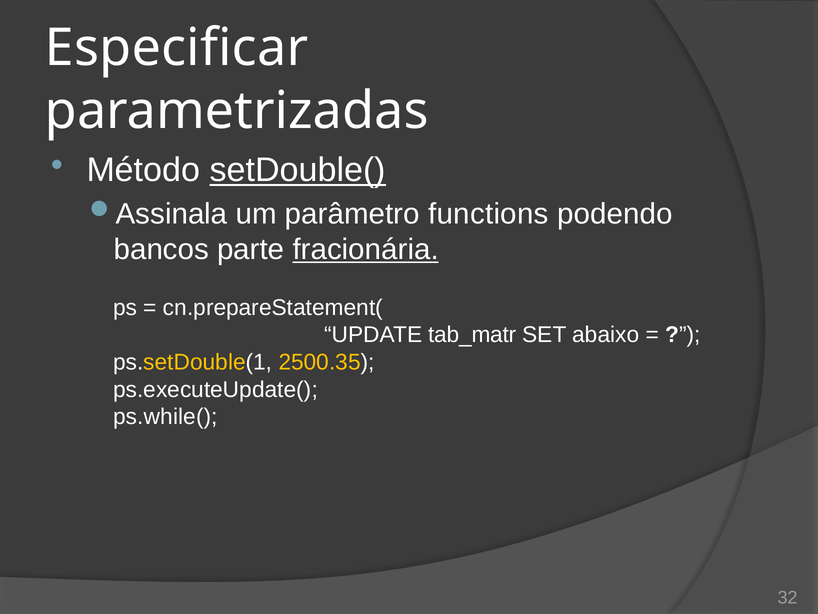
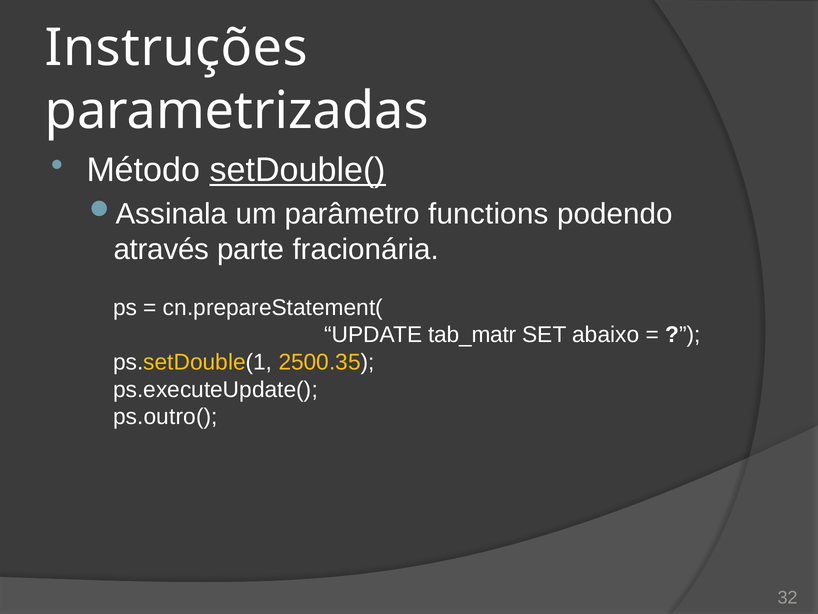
Especificar: Especificar -> Instruções (176, 48)
bancos: bancos -> através (161, 249)
fracionária underline: present -> none (366, 249)
ps.while(: ps.while( -> ps.outro( (165, 417)
